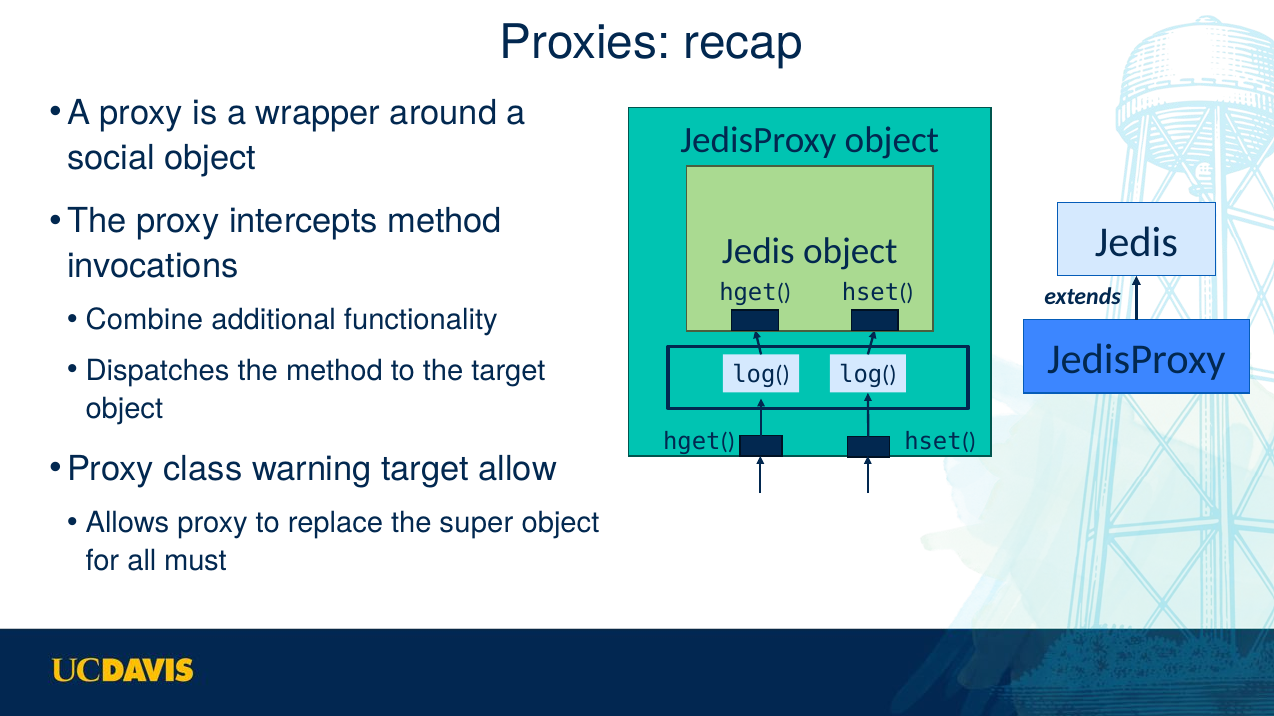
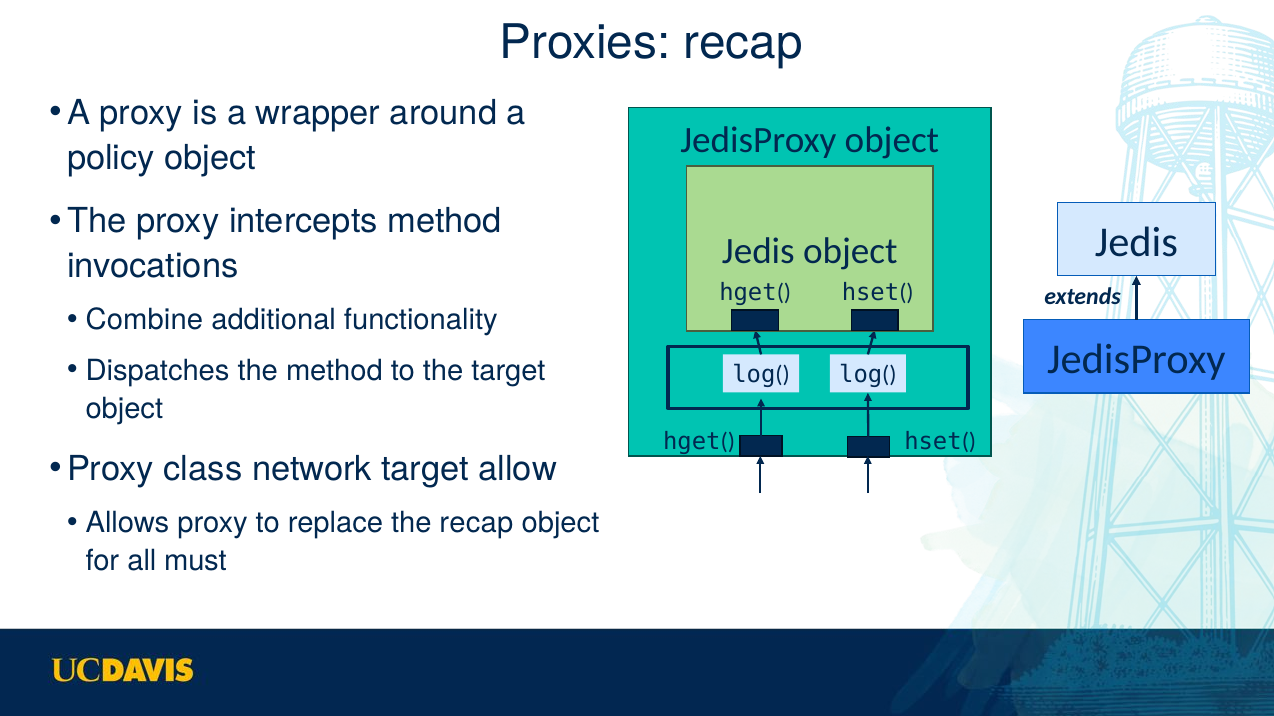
social: social -> policy (111, 158)
warning: warning -> network (312, 470)
the super: super -> recap (476, 523)
